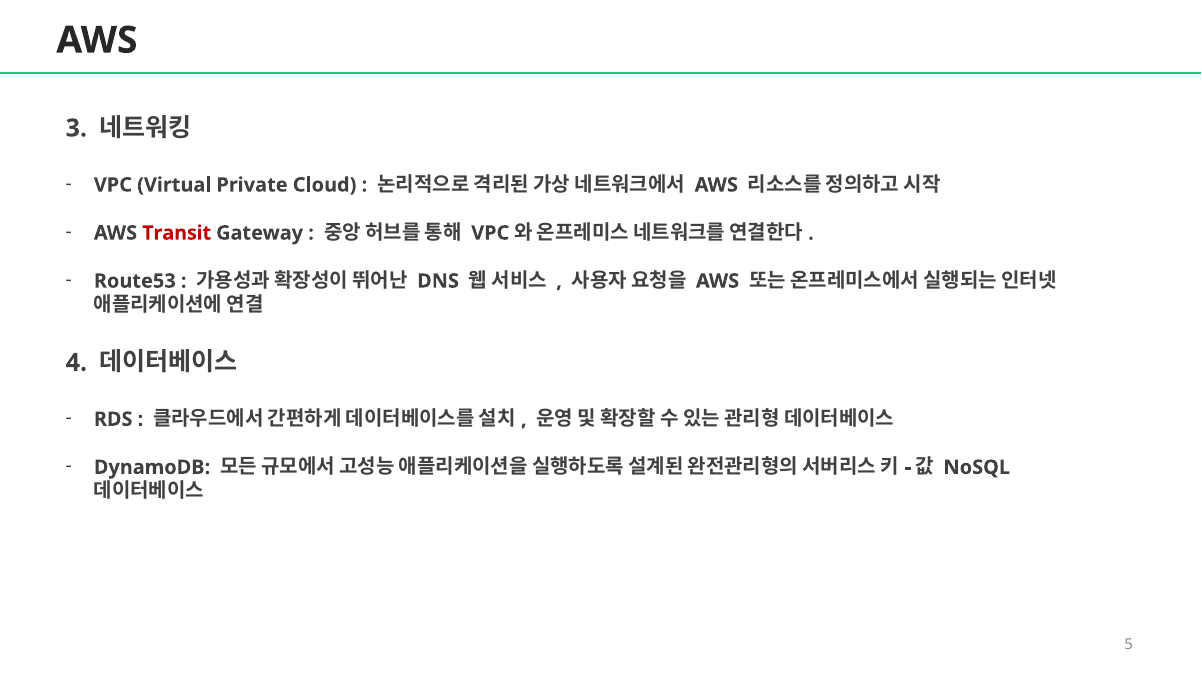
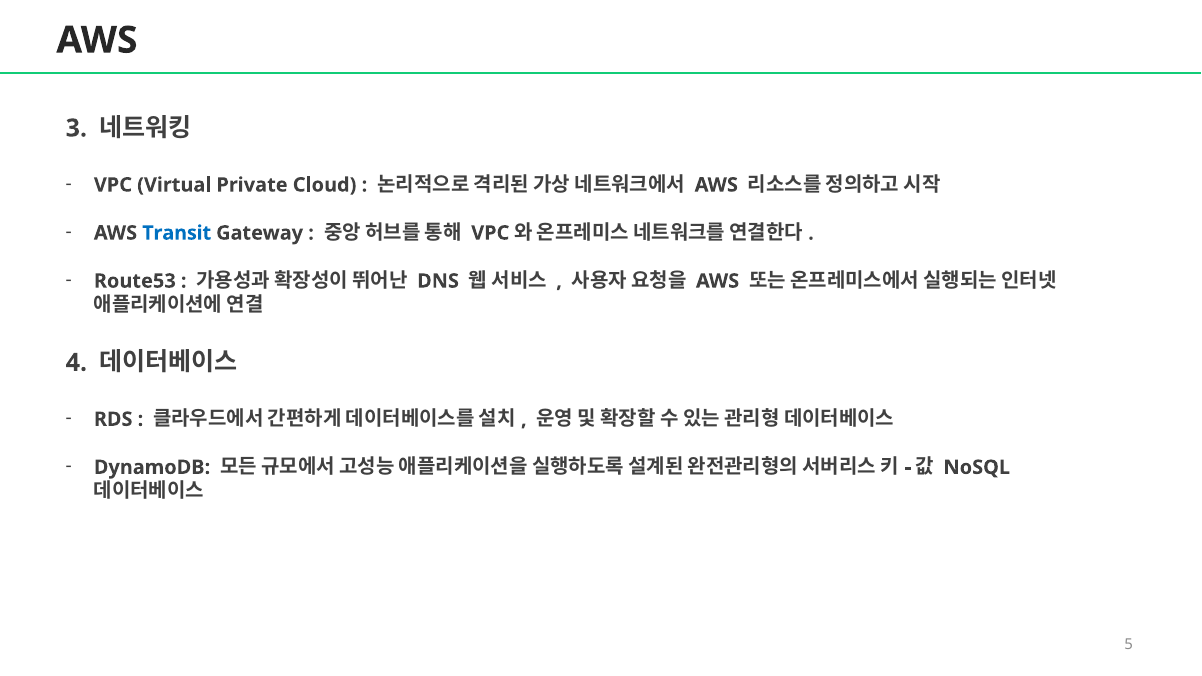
Transit colour: red -> blue (177, 233)
